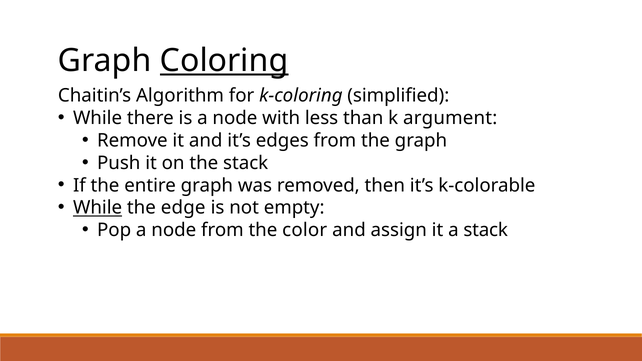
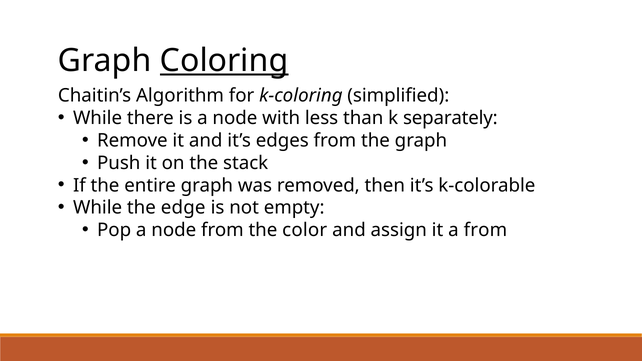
argument: argument -> separately (450, 118)
While underline: present -> none (98, 208)
a stack: stack -> from (485, 230)
